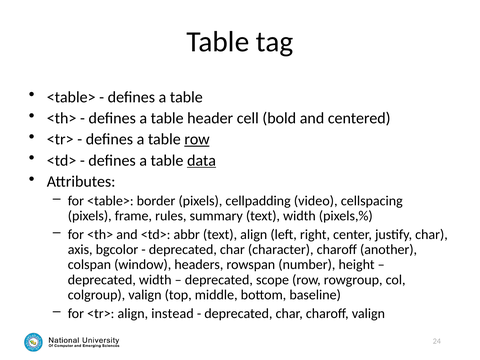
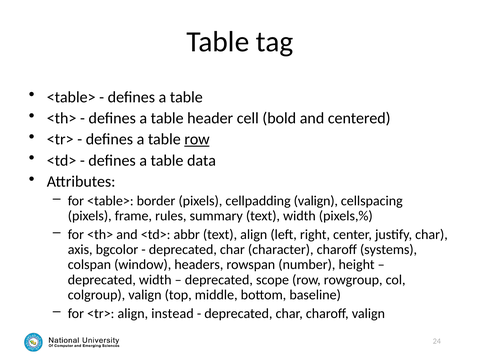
data underline: present -> none (202, 160)
cellpadding video: video -> valign (316, 201)
another: another -> systems (389, 250)
